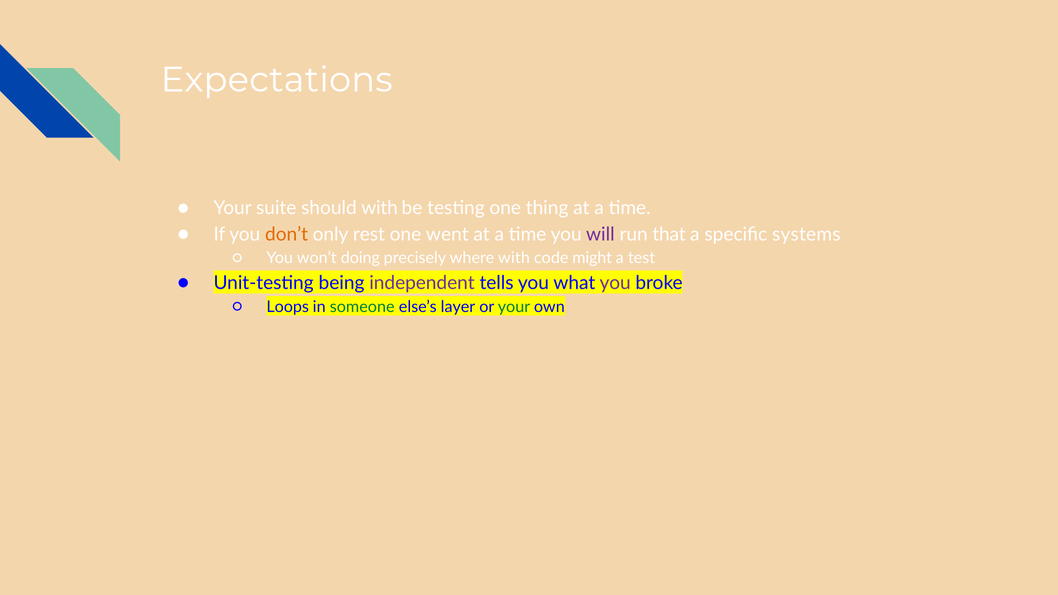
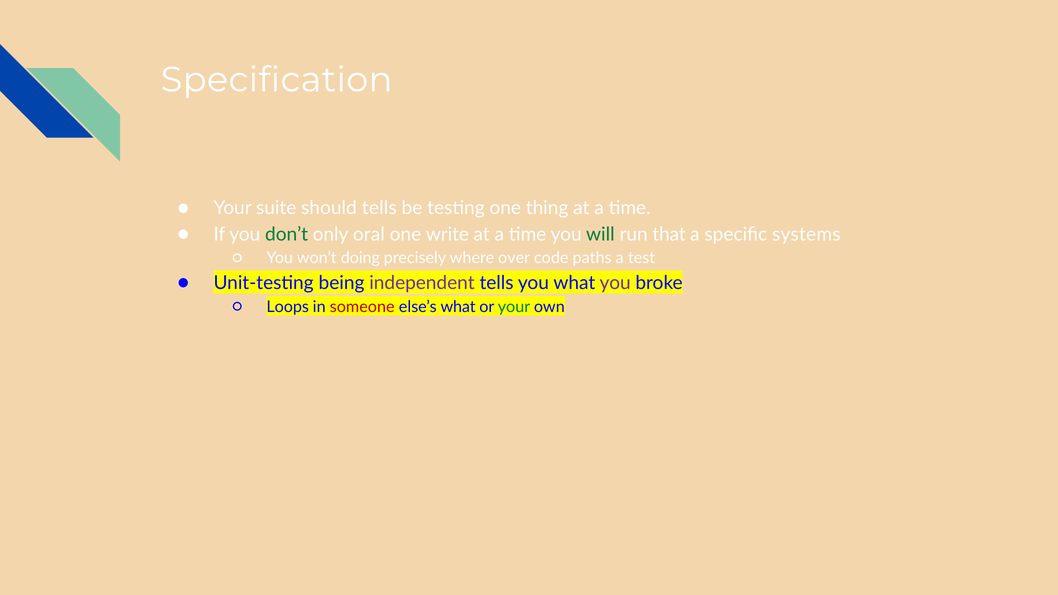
Expectations: Expectations -> Specification (277, 80)
should with: with -> tells (379, 208)
don’t colour: orange -> green (287, 234)
rest: rest -> oral (369, 234)
went: went -> write (447, 234)
will colour: purple -> green (600, 234)
where with: with -> over (514, 258)
might: might -> paths (592, 258)
someone colour: green -> red (362, 307)
else’s layer: layer -> what (458, 307)
